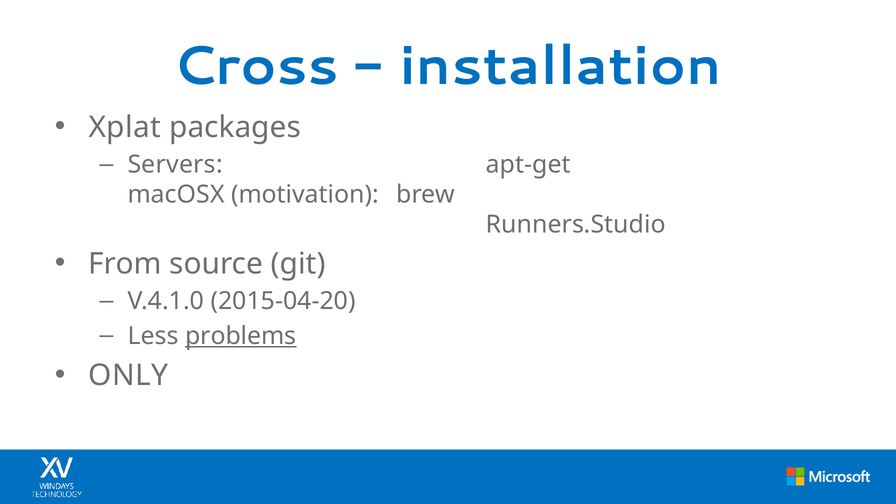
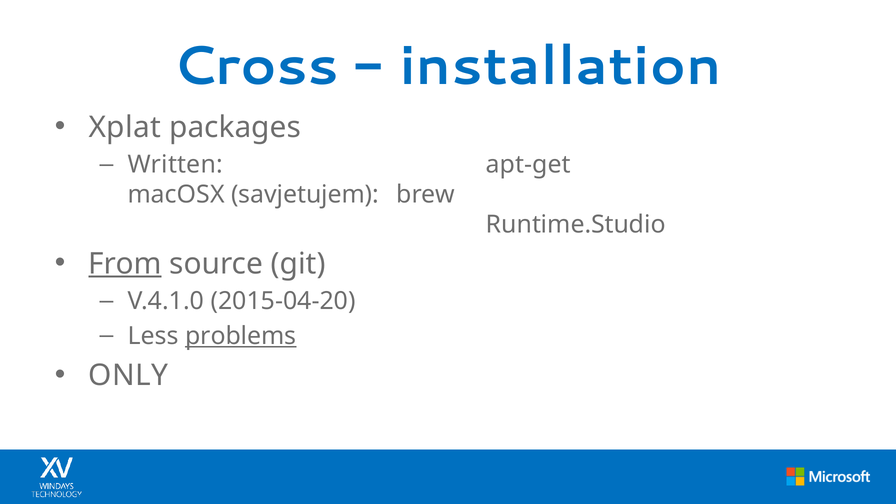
Servers: Servers -> Written (175, 165)
motivation: motivation -> savjetujem (305, 195)
Runners.Studio: Runners.Studio -> Runtime.Studio (576, 225)
From underline: none -> present (125, 264)
